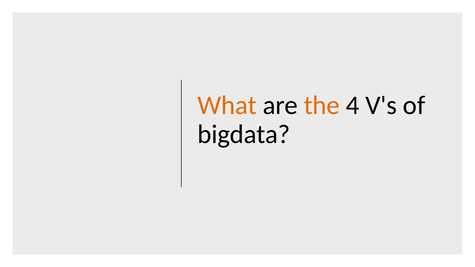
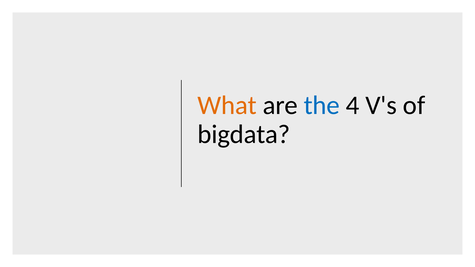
the colour: orange -> blue (322, 105)
